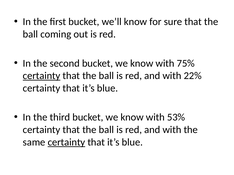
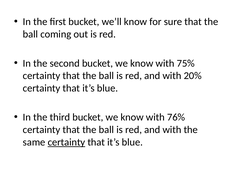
certainty underline: present -> none (42, 76)
22%: 22% -> 20% (193, 76)
53%: 53% -> 76% (176, 118)
